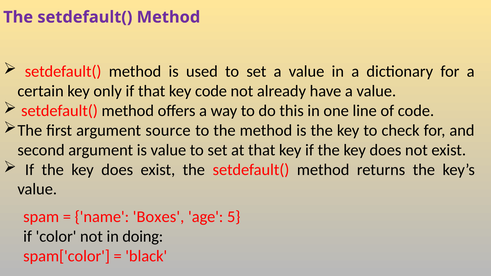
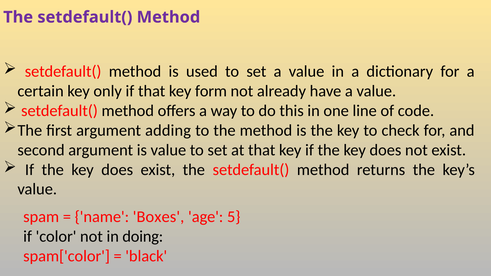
key code: code -> form (211, 91)
source: source -> adding (168, 130)
